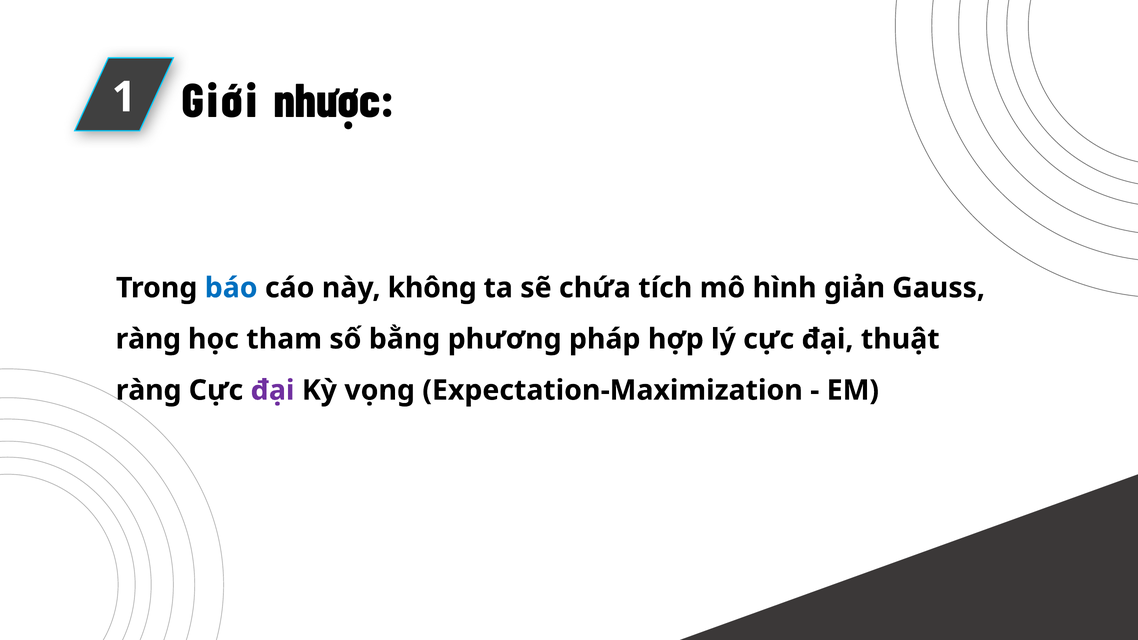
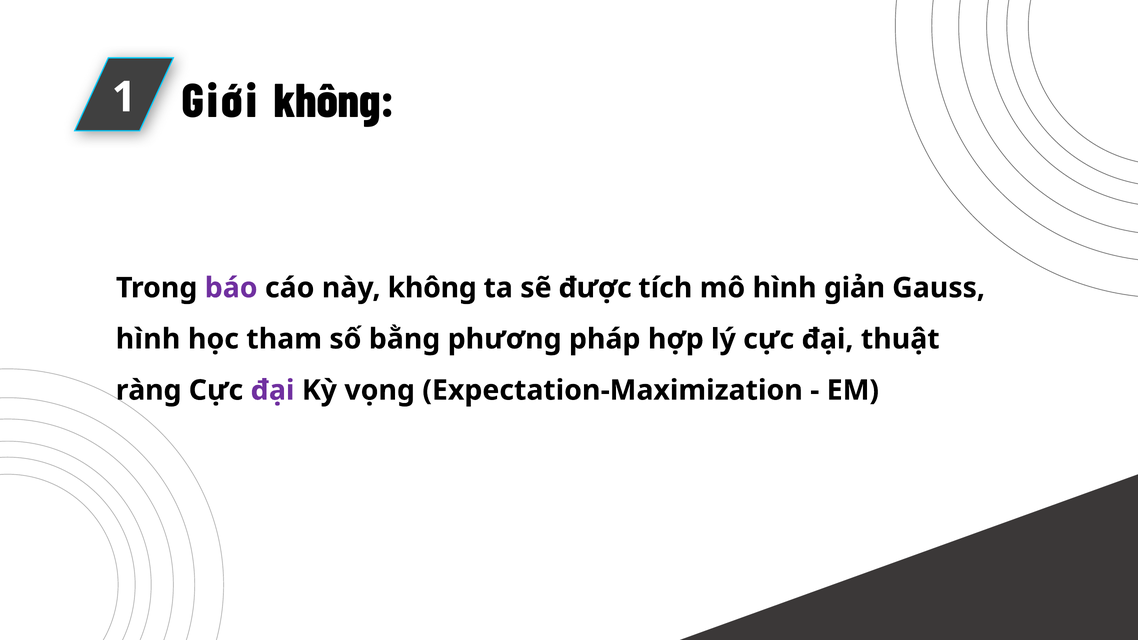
Giới nhược: nhược -> không (334, 102)
báo colour: blue -> purple (231, 288)
chứa: chứa -> được (595, 288)
ràng: ràng -> hình (148, 339)
